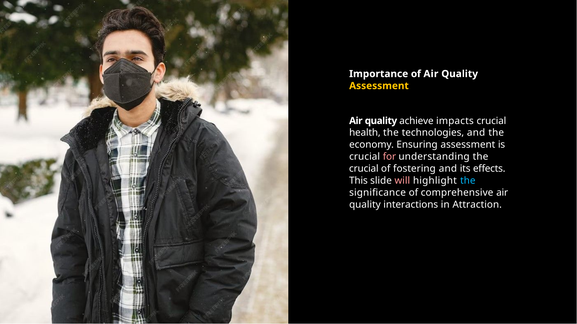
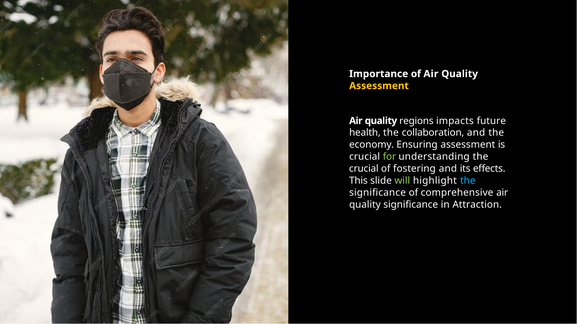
achieve: achieve -> regions (416, 121)
impacts crucial: crucial -> future (491, 121)
technologies: technologies -> collaboration (433, 133)
for colour: pink -> light green (389, 157)
will colour: pink -> light green (402, 181)
quality interactions: interactions -> signiﬁcance (411, 205)
